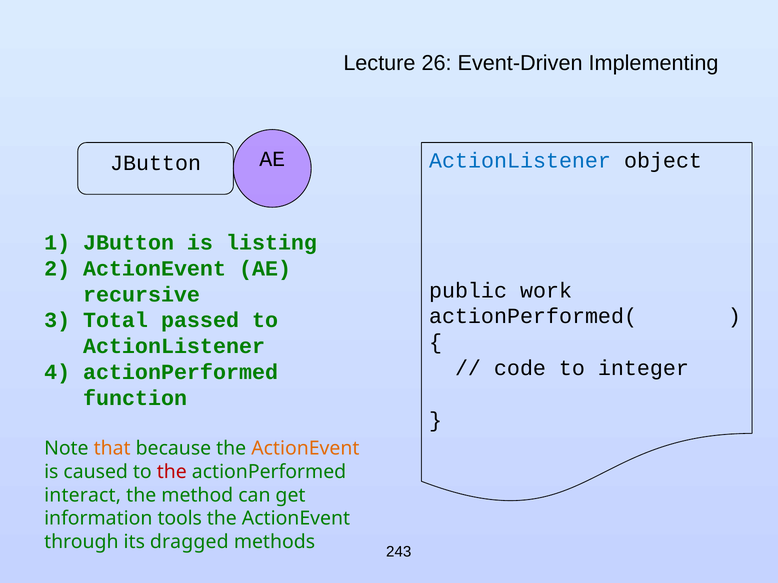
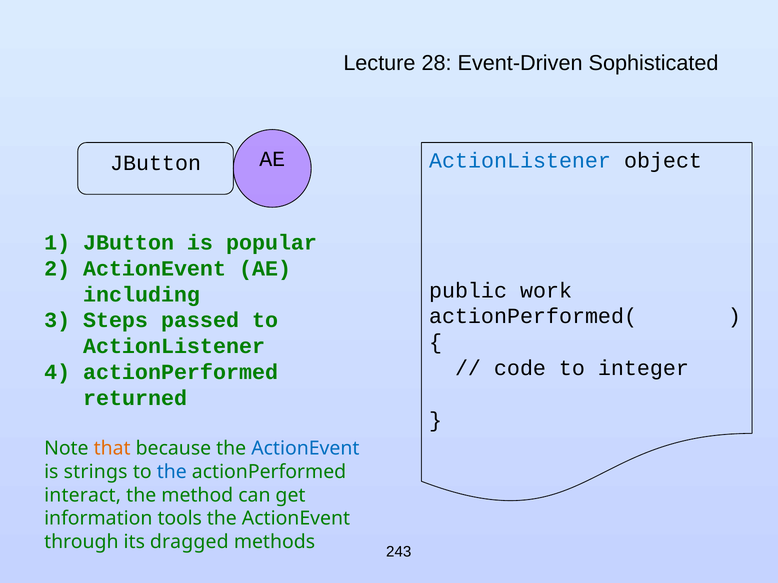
26: 26 -> 28 (437, 63)
Implementing: Implementing -> Sophisticated (654, 63)
listing: listing -> popular (272, 243)
recursive: recursive -> including (142, 295)
Total: Total -> Steps (116, 321)
function: function -> returned (135, 398)
ActionEvent colour: orange -> blue (305, 449)
caused: caused -> strings (96, 472)
the colour: red -> blue (172, 472)
